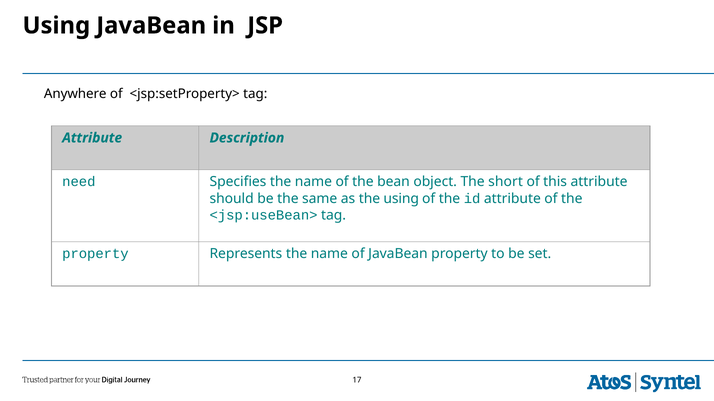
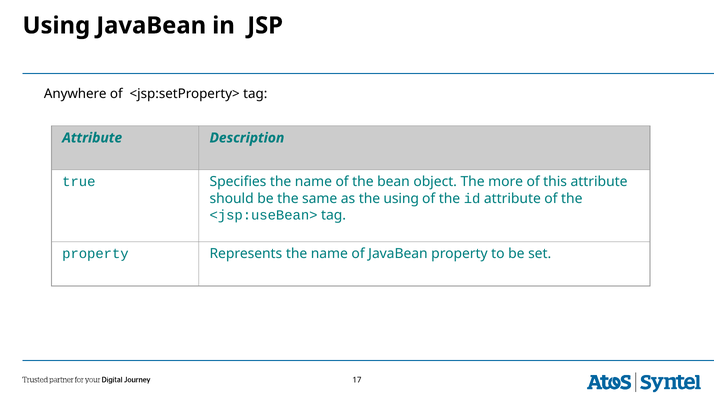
need: need -> true (79, 182)
short: short -> more (506, 182)
